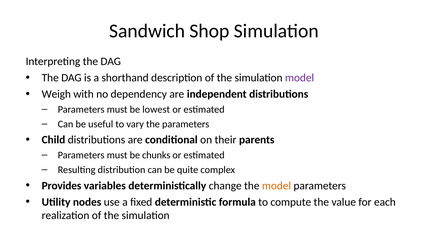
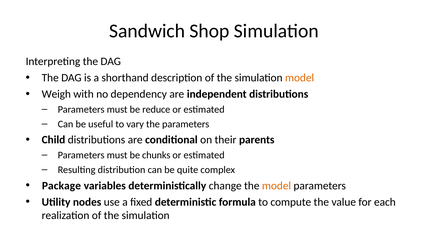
model colour: purple -> orange (300, 78)
lowest: lowest -> reduce (156, 109)
Provides: Provides -> Package (61, 185)
